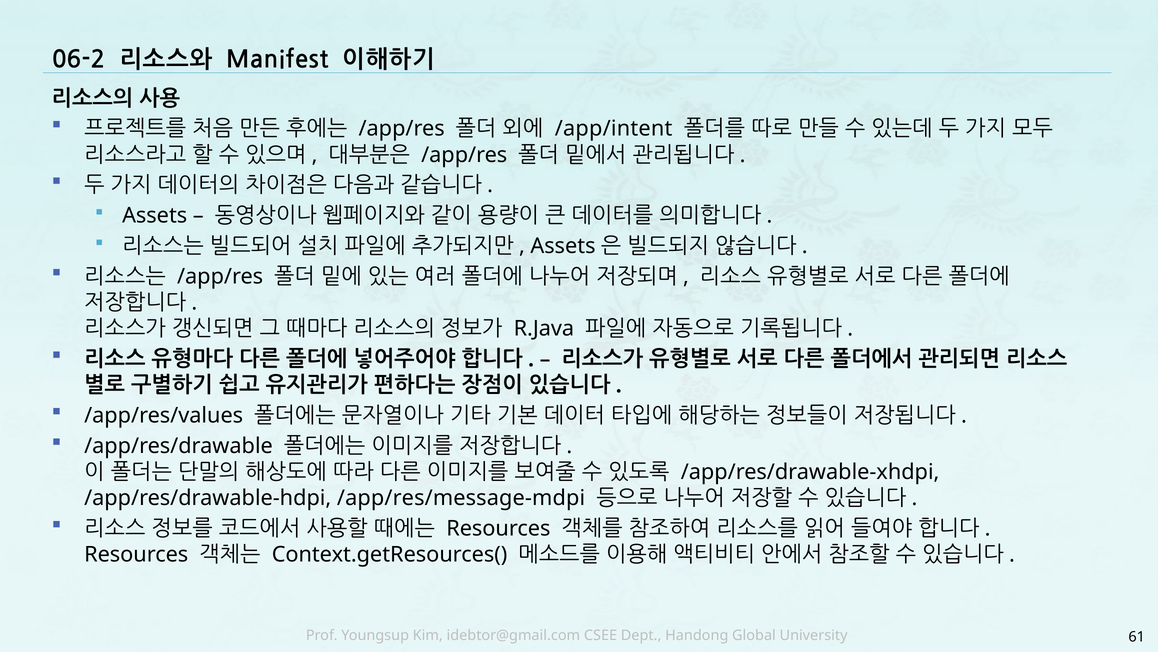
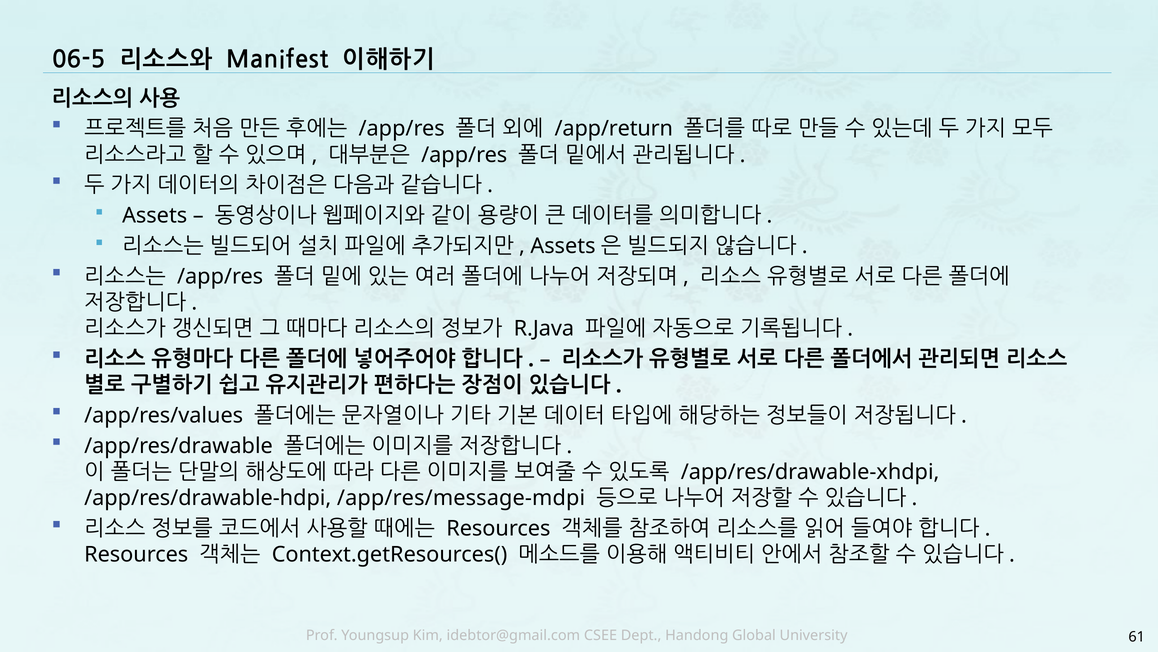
06-2: 06-2 -> 06-5 (79, 59)
/app/intent: /app/intent -> /app/return (614, 129)
